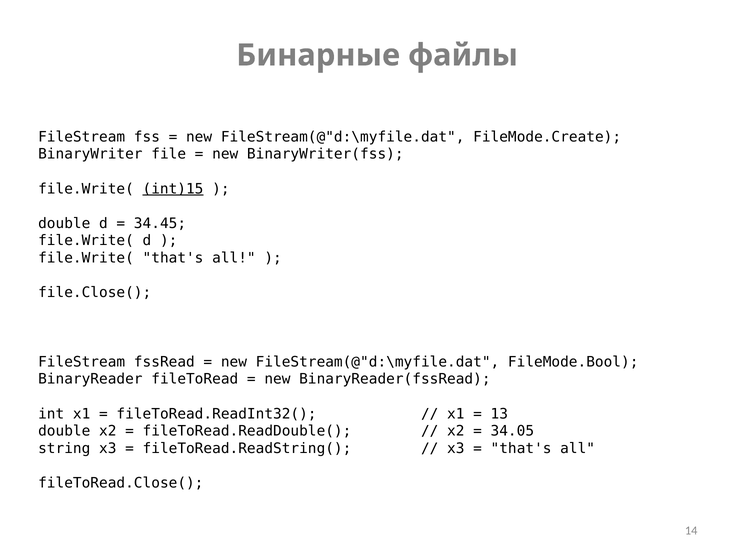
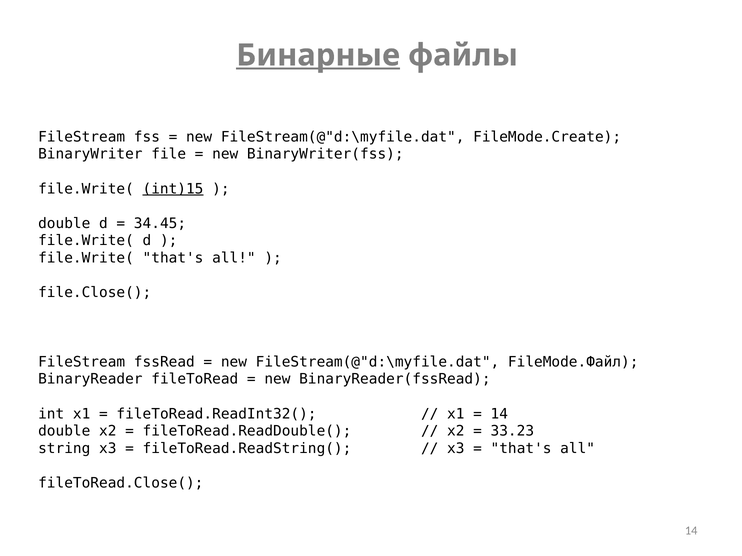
Бинарные underline: none -> present (318, 55)
FileMode.Bool: FileMode.Bool -> FileMode.Файл (573, 362)
13: 13 -> 14 (499, 414)
34.05: 34.05 -> 33.23 (512, 431)
